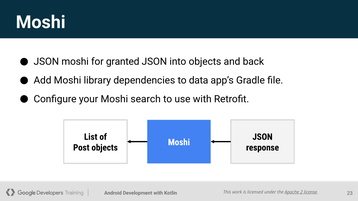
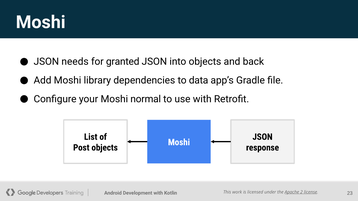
JSON moshi: moshi -> needs (75, 62)
search: search -> normal (146, 99)
